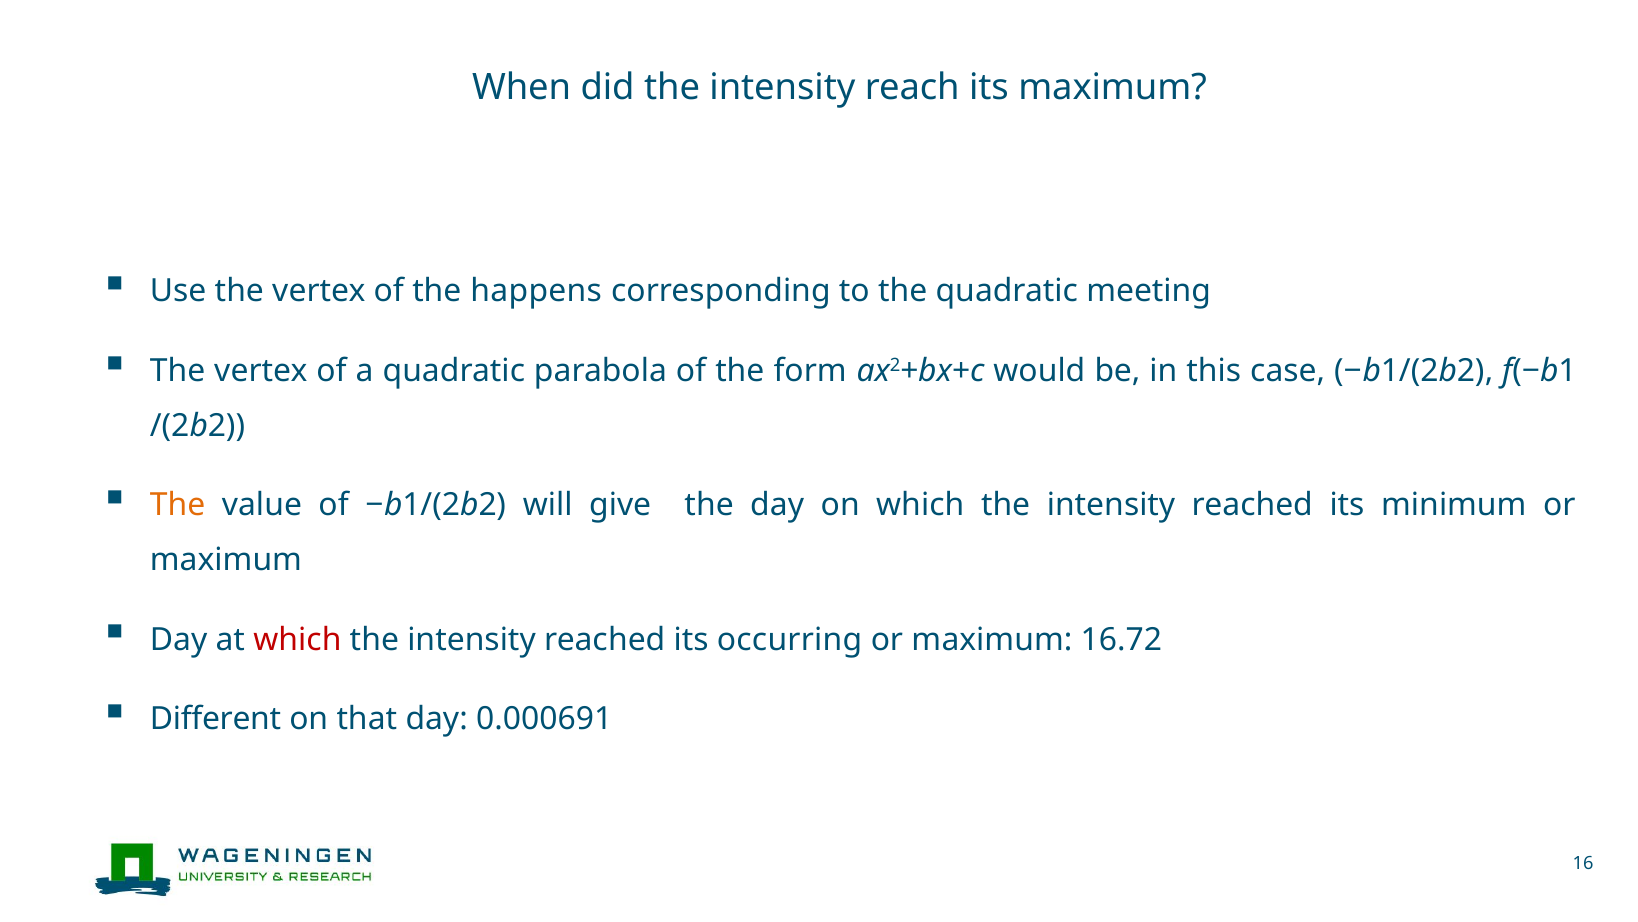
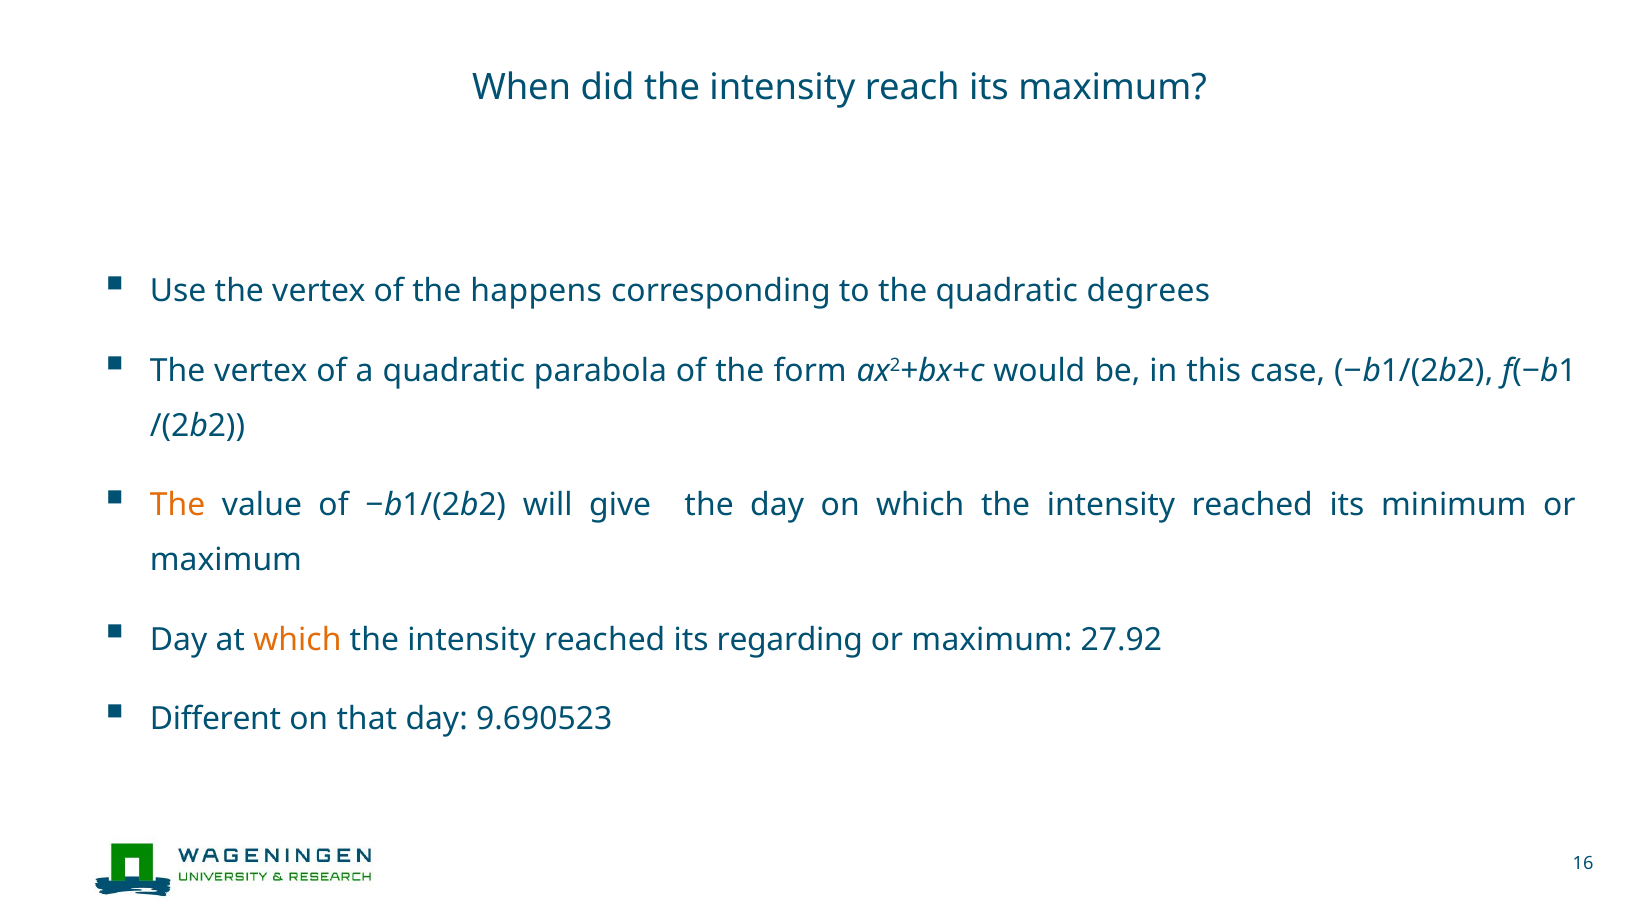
meeting: meeting -> degrees (1148, 291)
which colour: red -> orange (297, 639)
occurring: occurring -> regarding (790, 639)
16.72: 16.72 -> 27.92 (1121, 639)
0.000691: 0.000691 -> 9.690523 (544, 719)
